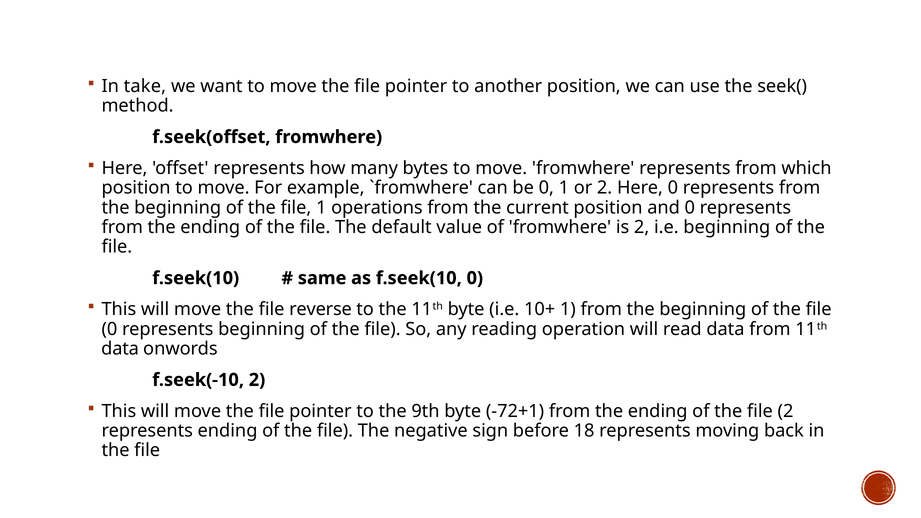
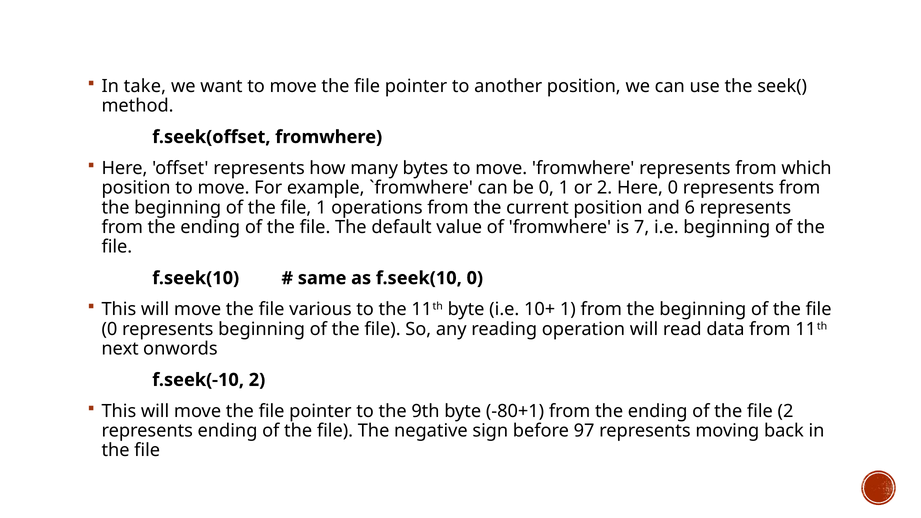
and 0: 0 -> 6 (690, 208)
is 2: 2 -> 7 (642, 227)
reverse: reverse -> various (320, 309)
data: data -> next (120, 349)
-72+1: -72+1 -> -80+1 (515, 411)
18: 18 -> 97 (584, 431)
